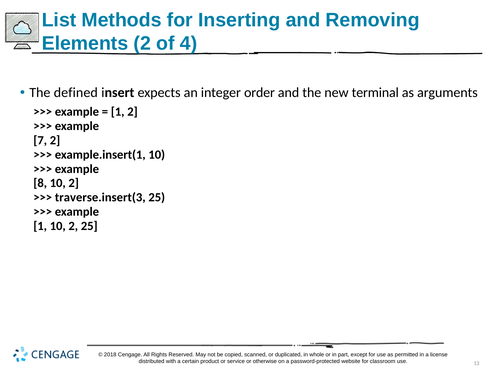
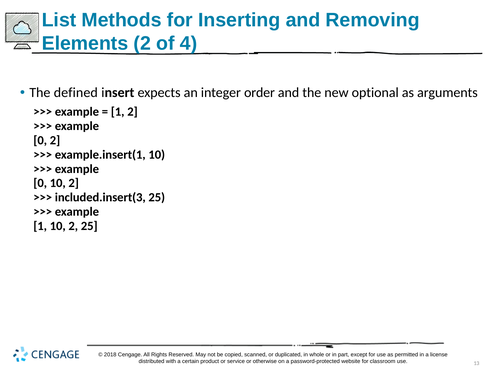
terminal: terminal -> optional (375, 92)
7: 7 -> 0 (40, 140)
8: 8 -> 0 (40, 183)
traverse.insert(3: traverse.insert(3 -> included.insert(3 (100, 197)
